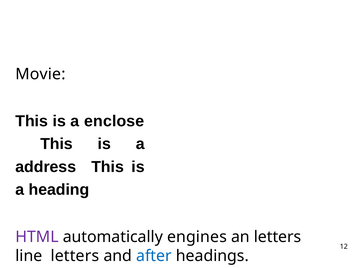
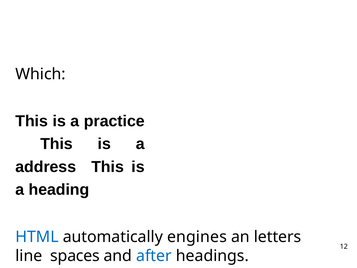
Movie: Movie -> Which (41, 74)
enclose: enclose -> practice (114, 121)
HTML colour: purple -> blue (37, 237)
line letters: letters -> spaces (75, 256)
